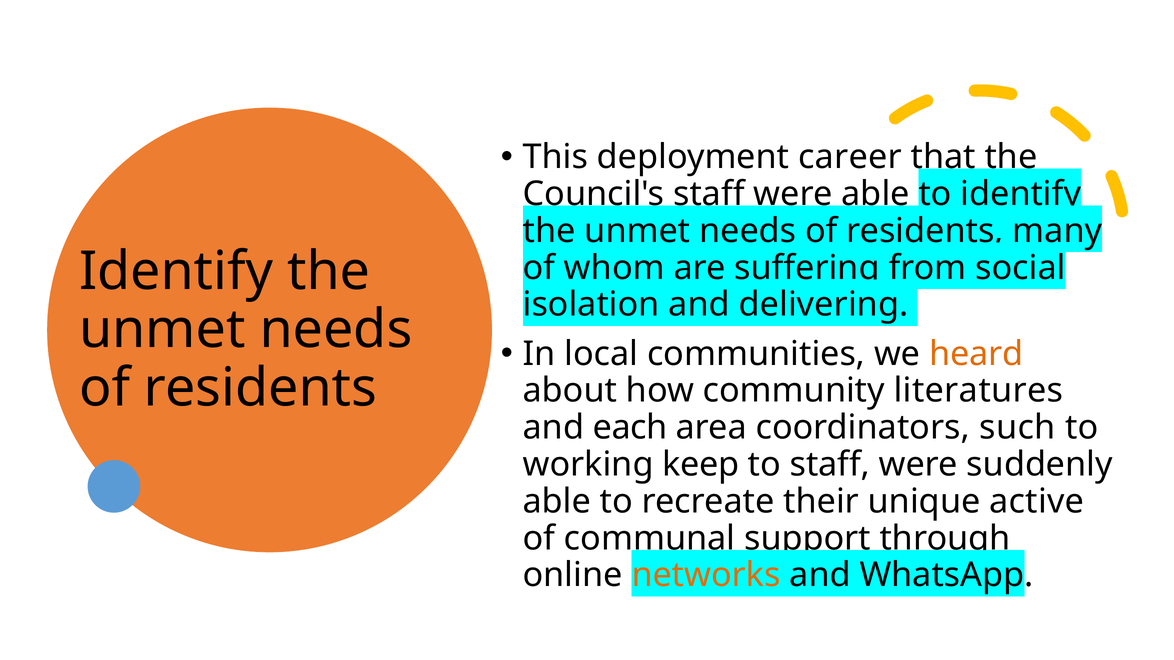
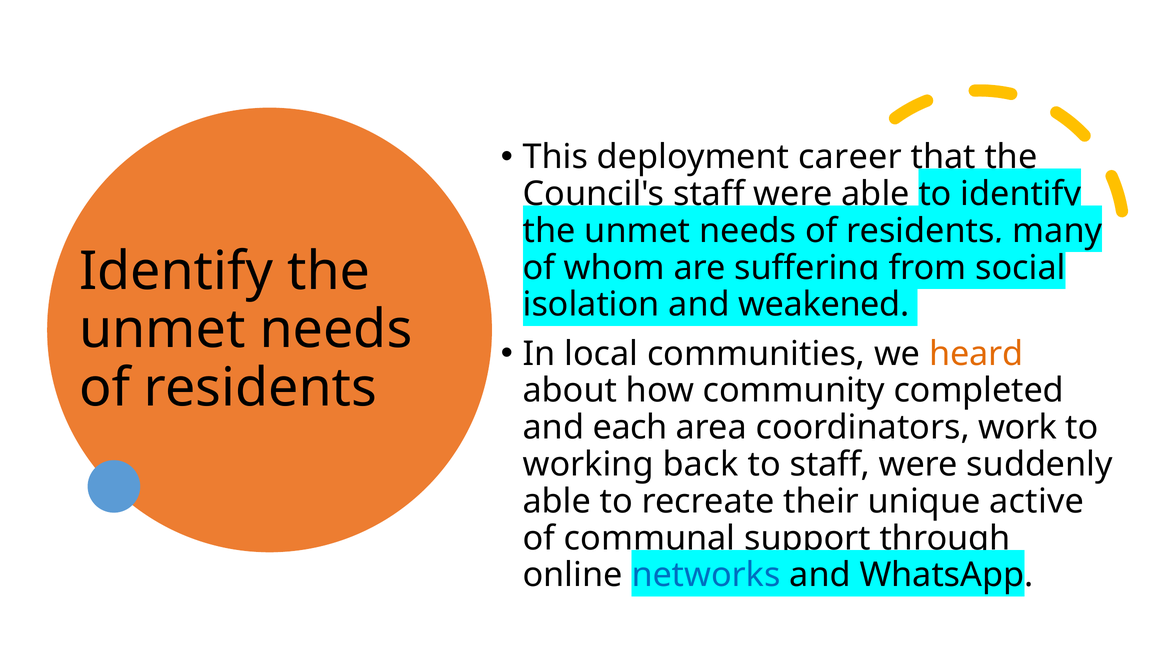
delivering: delivering -> weakened (824, 305)
literatures: literatures -> completed (979, 391)
such: such -> work (1018, 428)
keep: keep -> back (701, 465)
networks colour: orange -> blue (706, 575)
